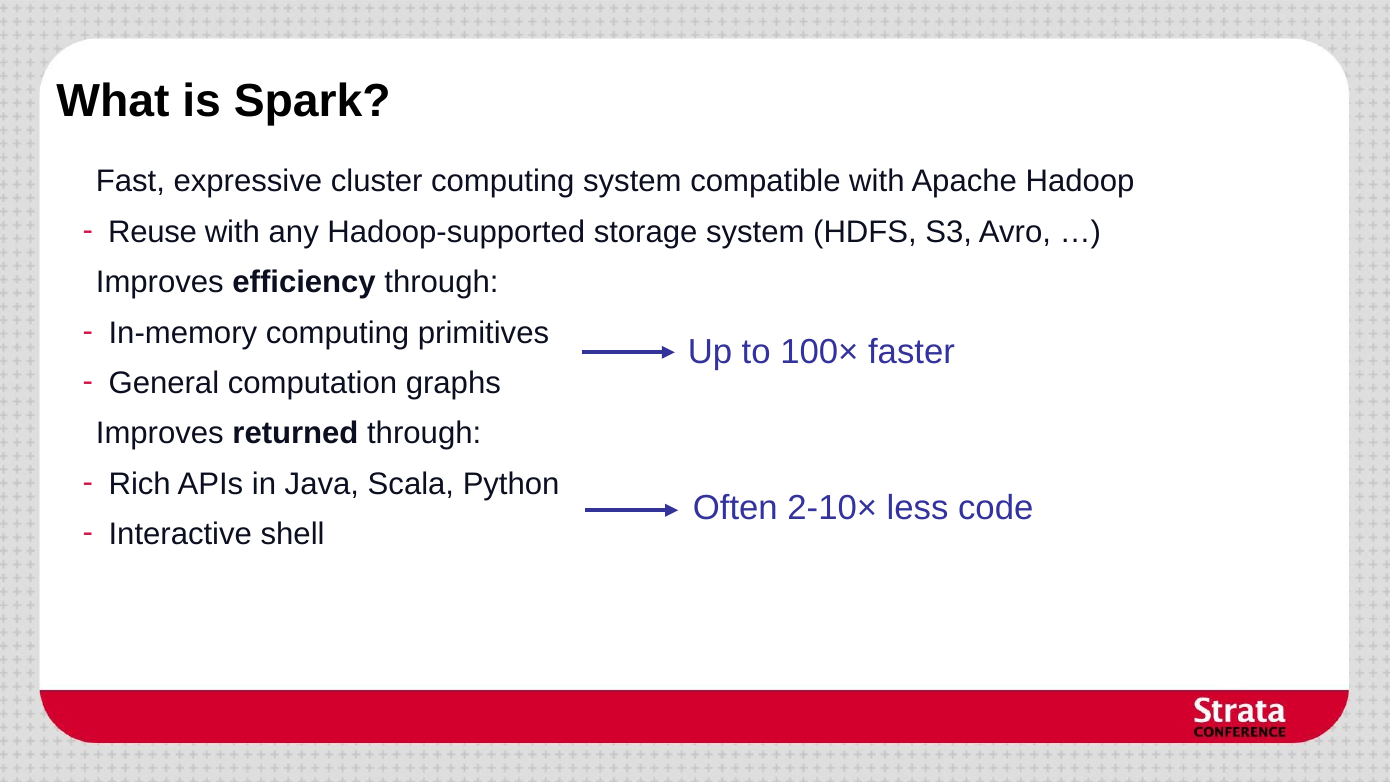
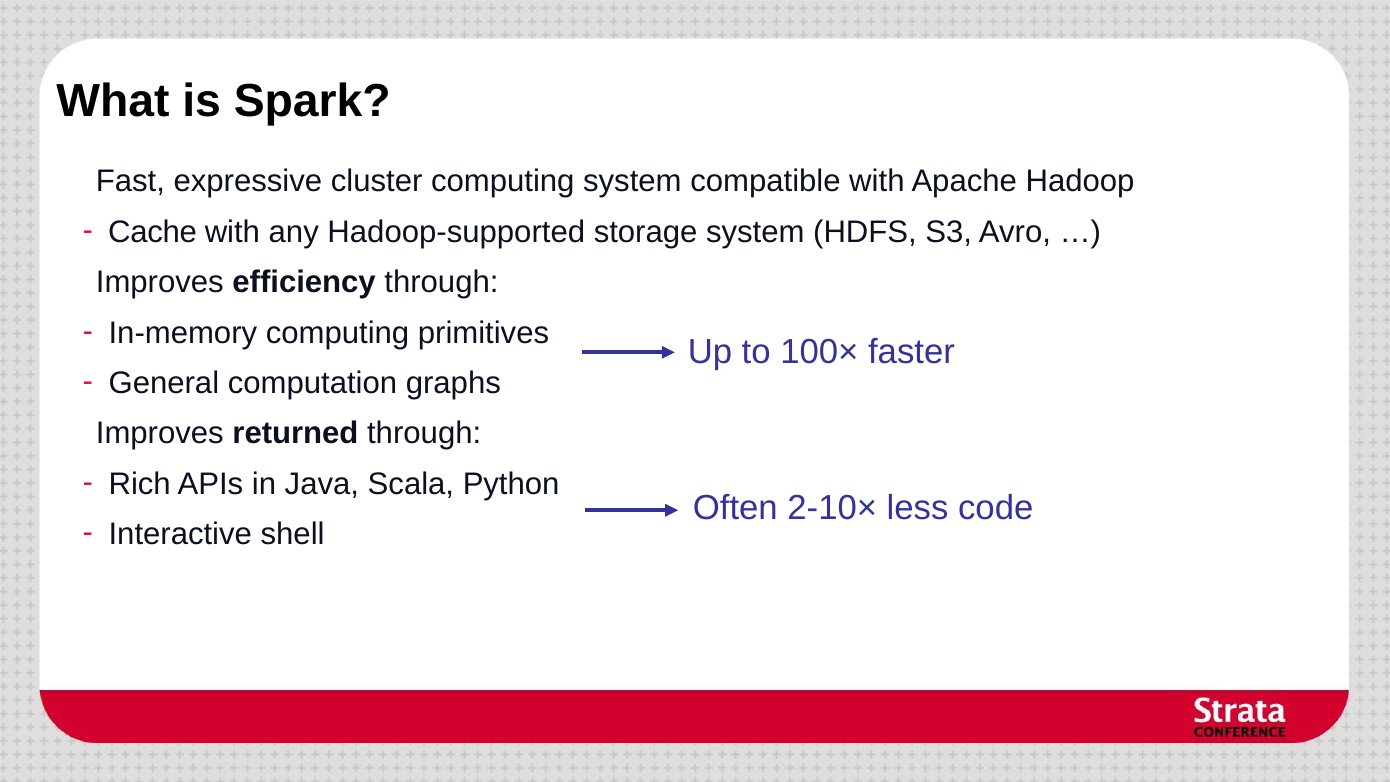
Reuse: Reuse -> Cache (153, 232)
